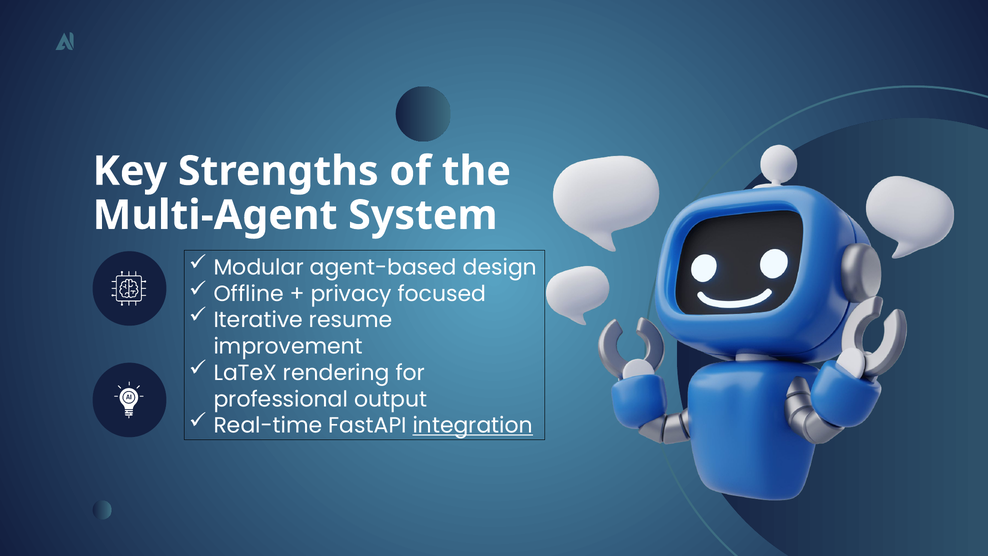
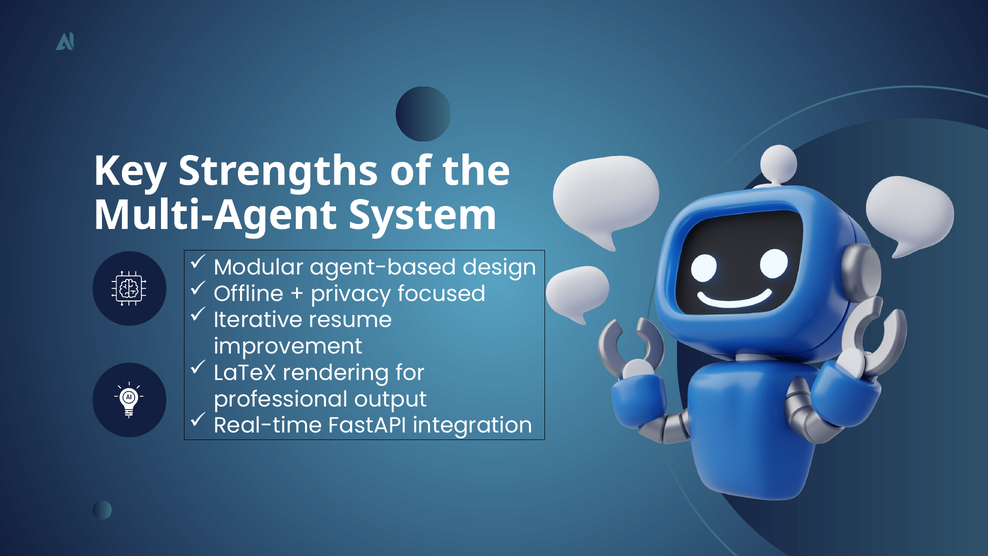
integration underline: present -> none (473, 425)
